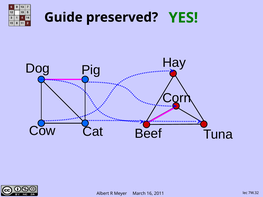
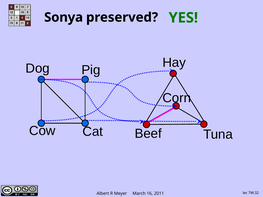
Guide: Guide -> Sonya (64, 17)
